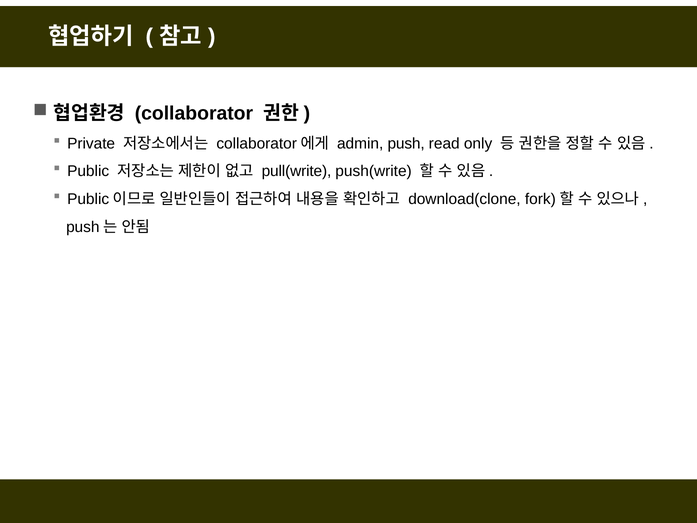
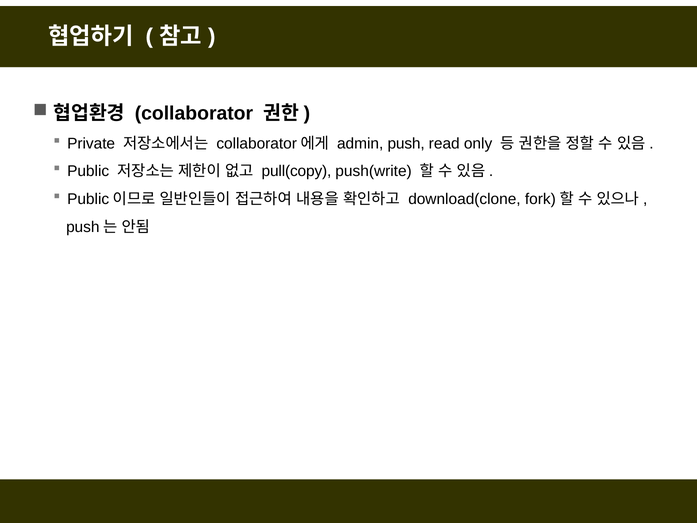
pull(write: pull(write -> pull(copy (296, 171)
